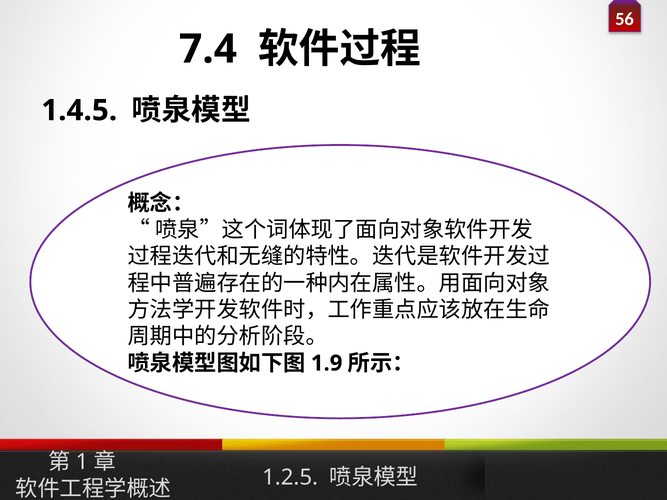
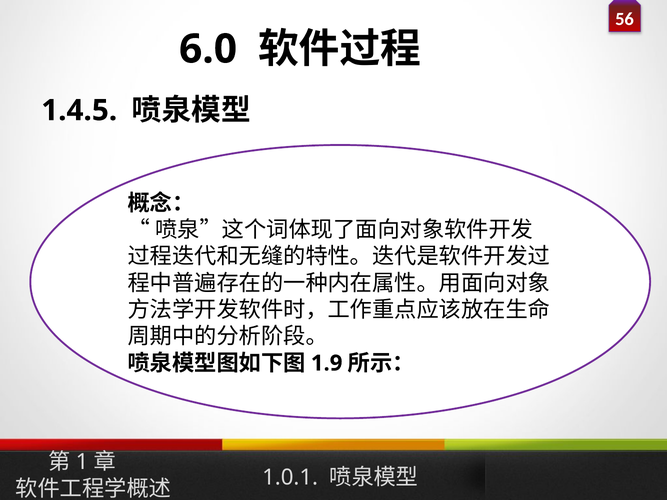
7.4: 7.4 -> 6.0 (208, 49)
1.2.5: 1.2.5 -> 1.0.1 (290, 478)
